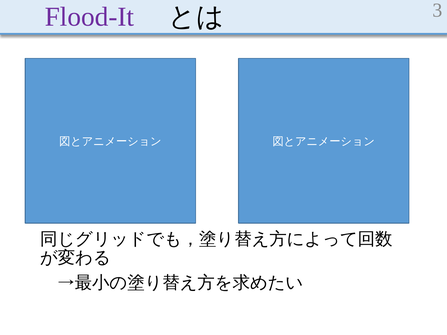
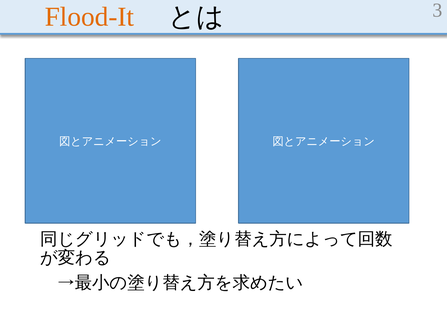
Flood-It colour: purple -> orange (89, 17)
